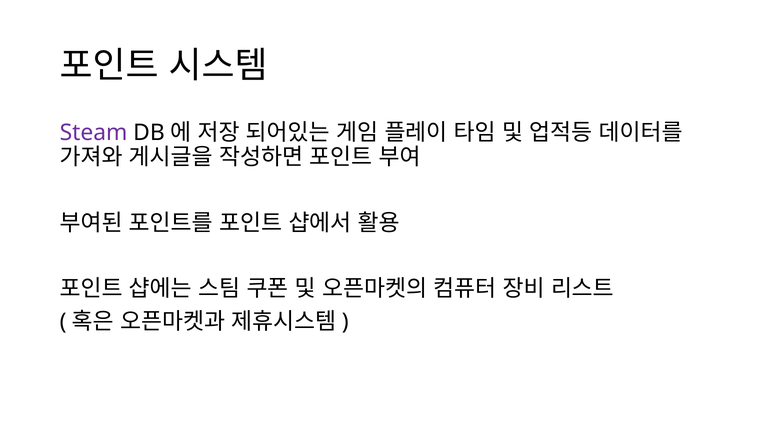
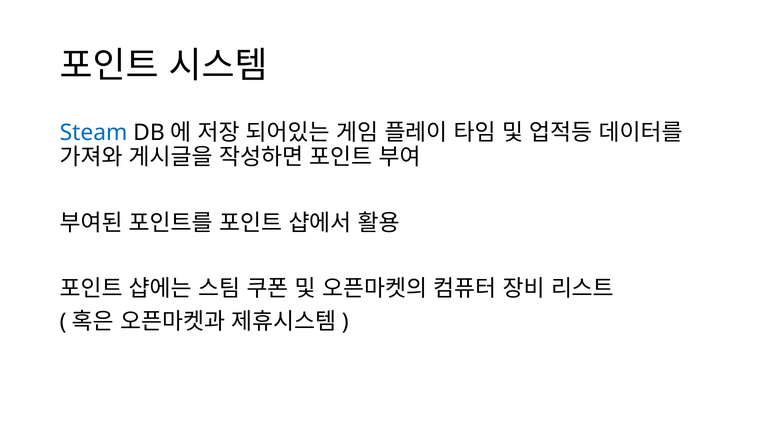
Steam colour: purple -> blue (94, 132)
